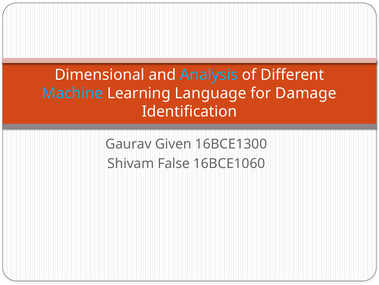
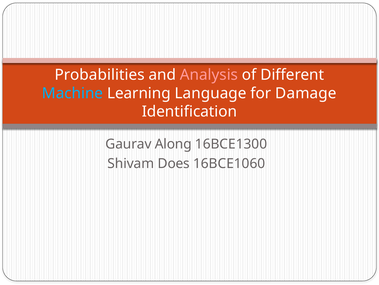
Dimensional: Dimensional -> Probabilities (100, 75)
Analysis colour: light blue -> pink (209, 75)
Given: Given -> Along (173, 144)
False: False -> Does (174, 163)
